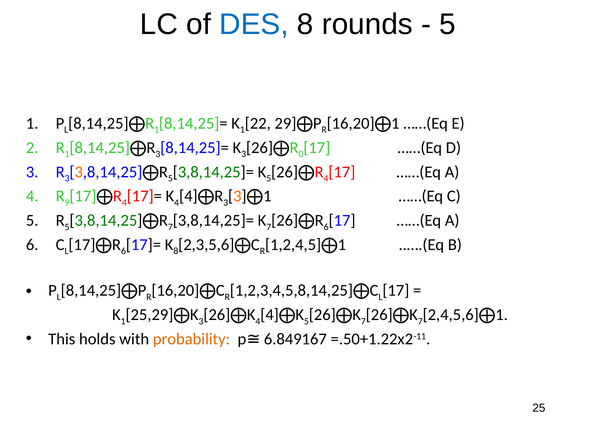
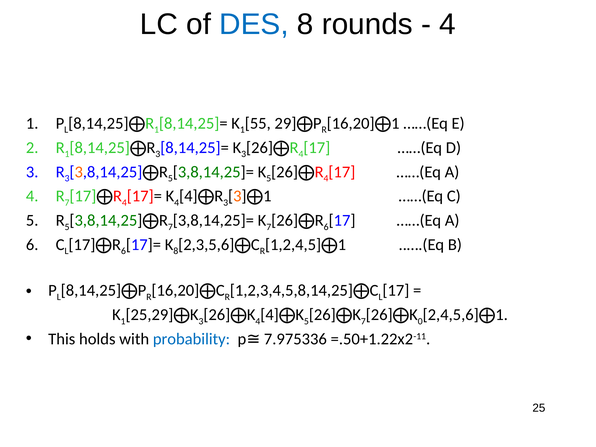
5: 5 -> 4 (448, 24)
22: 22 -> 55 (258, 123)
0: 0 -> 4 (301, 154)
9: 9 -> 7 (67, 203)
7: 7 -> 0 (420, 321)
probability colour: orange -> blue (191, 339)
6.849167: 6.849167 -> 7.975336 (295, 339)
